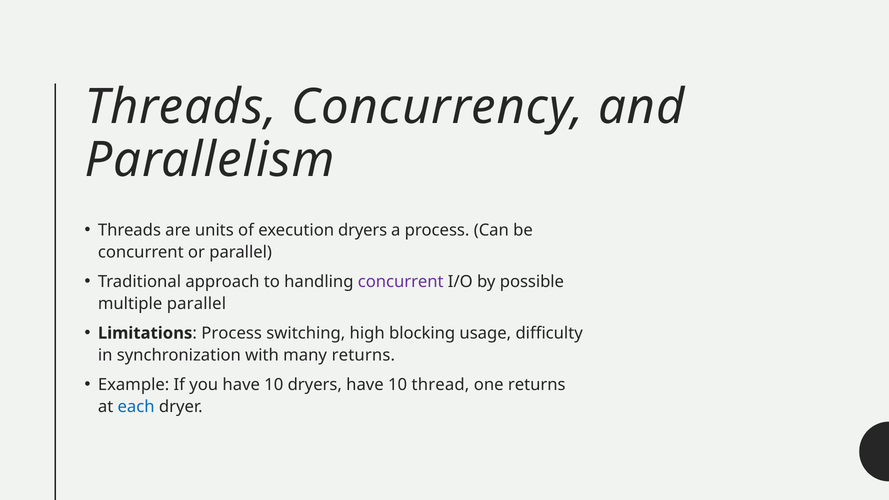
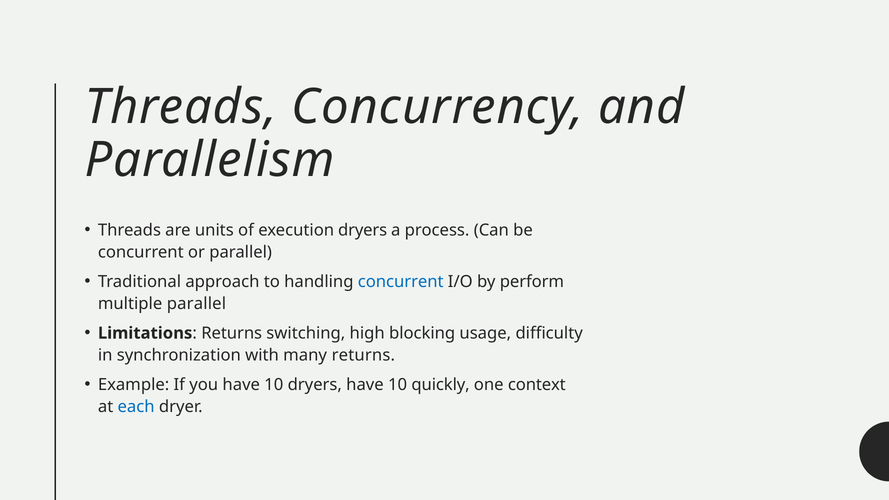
concurrent colour: purple -> blue (401, 282)
possible: possible -> perform (532, 282)
Process: Process -> Returns (232, 333)
thread: thread -> quickly (441, 385)
one returns: returns -> context (537, 385)
